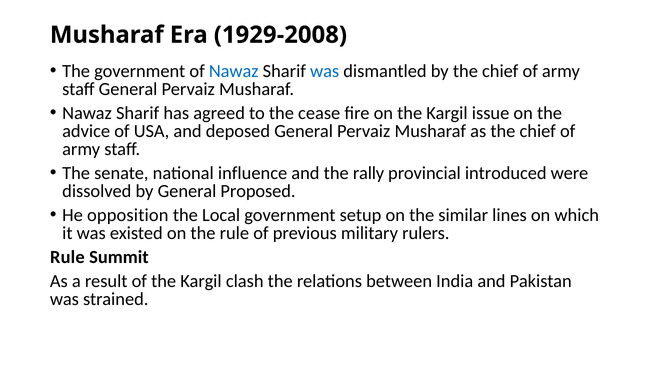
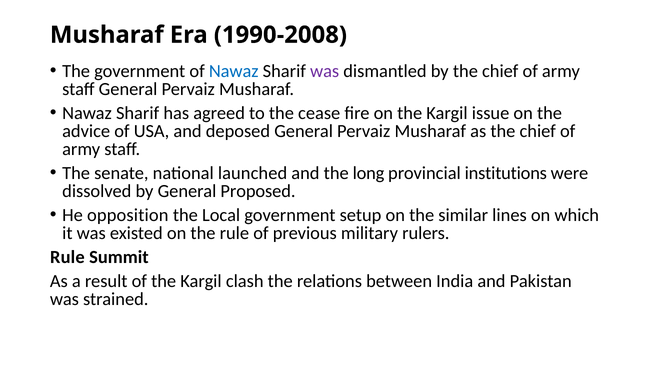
1929-2008: 1929-2008 -> 1990-2008 (280, 35)
was colour: blue -> purple (325, 71)
influence: influence -> launched (253, 173)
rally: rally -> long (369, 173)
introduced: introduced -> institutions (506, 173)
